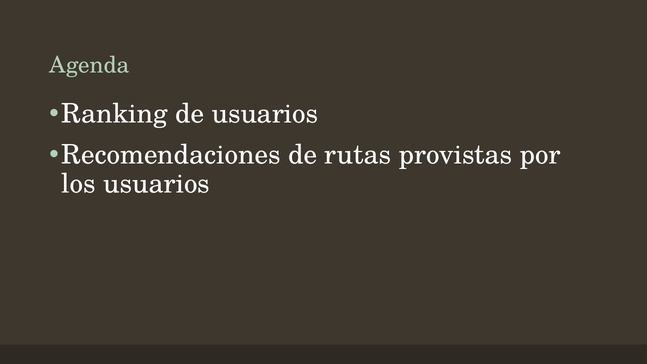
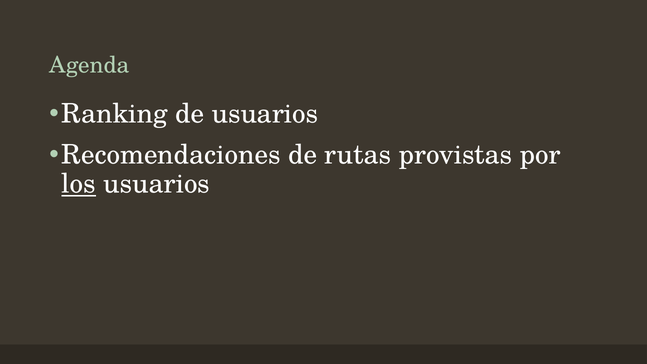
los underline: none -> present (79, 184)
